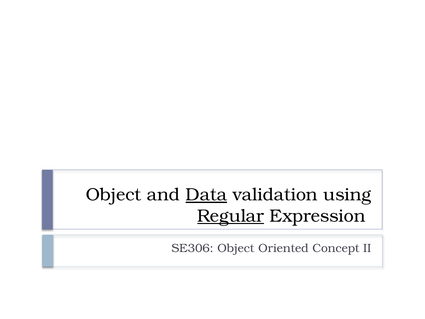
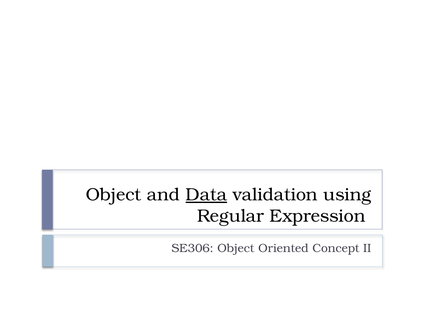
Regular underline: present -> none (231, 216)
